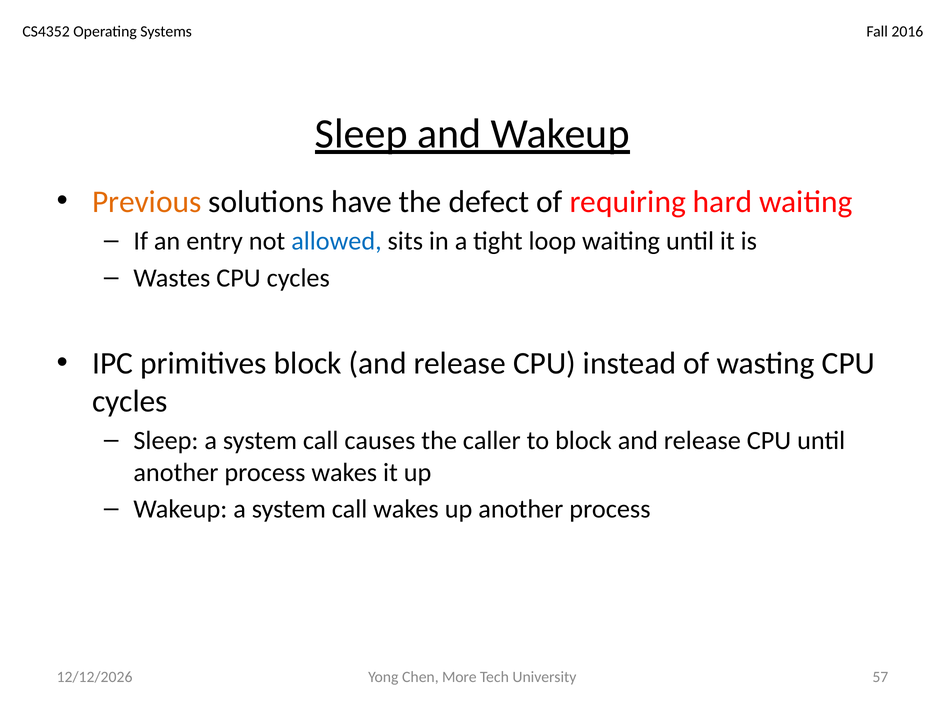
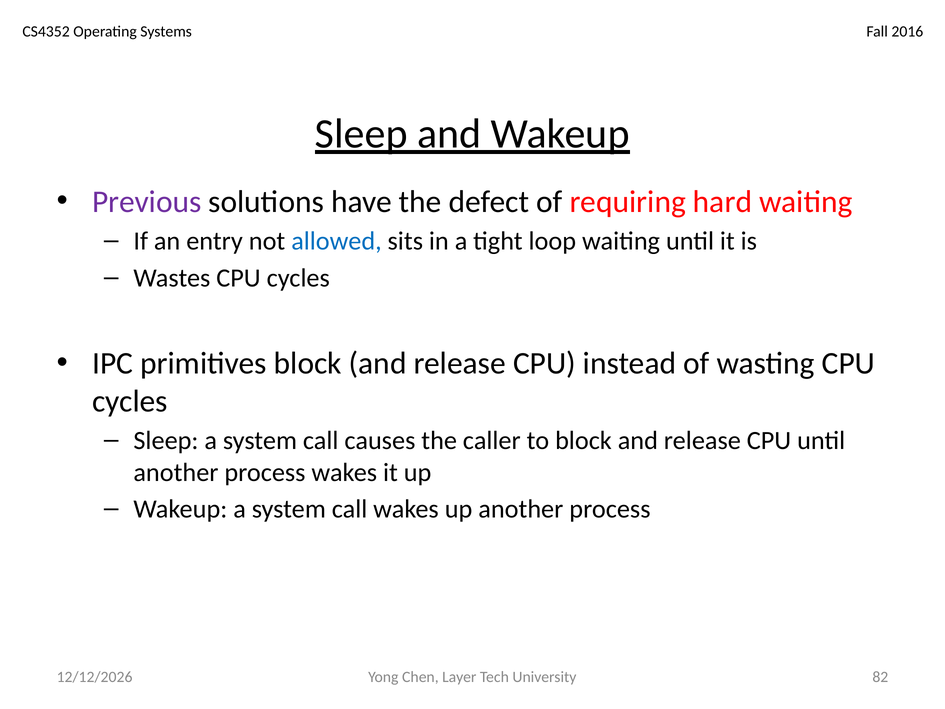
Previous colour: orange -> purple (147, 202)
More: More -> Layer (459, 677)
57: 57 -> 82 (880, 677)
